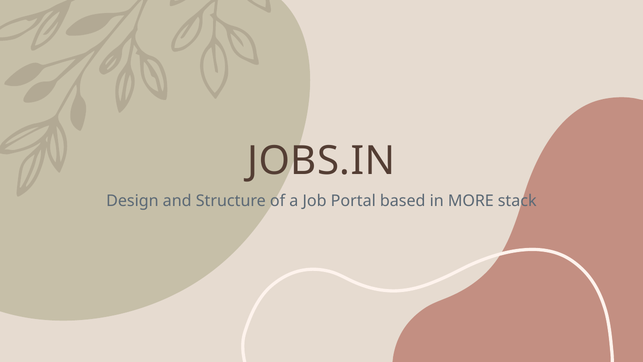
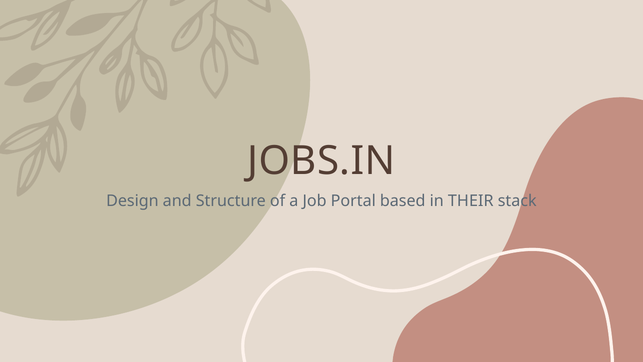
MORE: MORE -> THEIR (471, 201)
